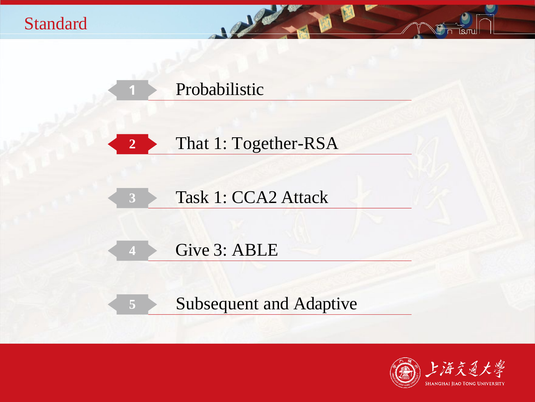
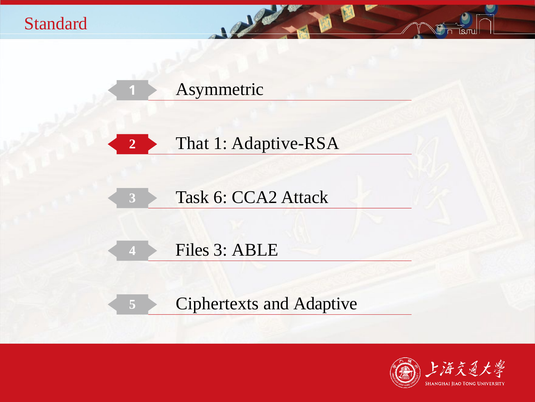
Probabilistic: Probabilistic -> Asymmetric (220, 89)
Together-RSA: Together-RSA -> Adaptive-RSA (285, 143)
Task 1: 1 -> 6 (221, 197)
Give: Give -> Files (193, 249)
Subsequent: Subsequent -> Ciphertexts (217, 303)
